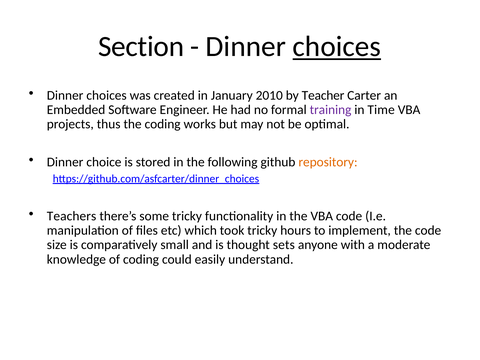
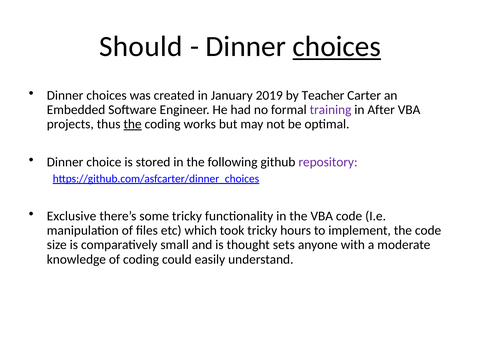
Section: Section -> Should (141, 46)
2010: 2010 -> 2019 (269, 95)
Time: Time -> After (381, 110)
the underline: none -> present (133, 124)
repository colour: orange -> purple (328, 162)
Teachers: Teachers -> Exclusive (72, 216)
